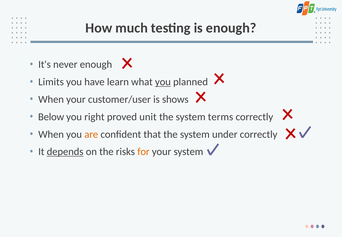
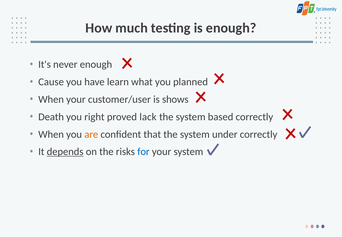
Limits: Limits -> Cause (51, 82)
you underline: present -> none (163, 82)
Below: Below -> Death (51, 117)
unit: unit -> lack (148, 117)
terms: terms -> based (221, 117)
for colour: orange -> blue (143, 152)
